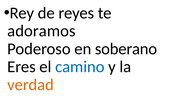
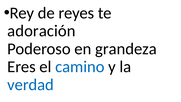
adoramos: adoramos -> adoración (41, 31)
soberano: soberano -> grandeza (126, 49)
verdad colour: orange -> blue (31, 85)
